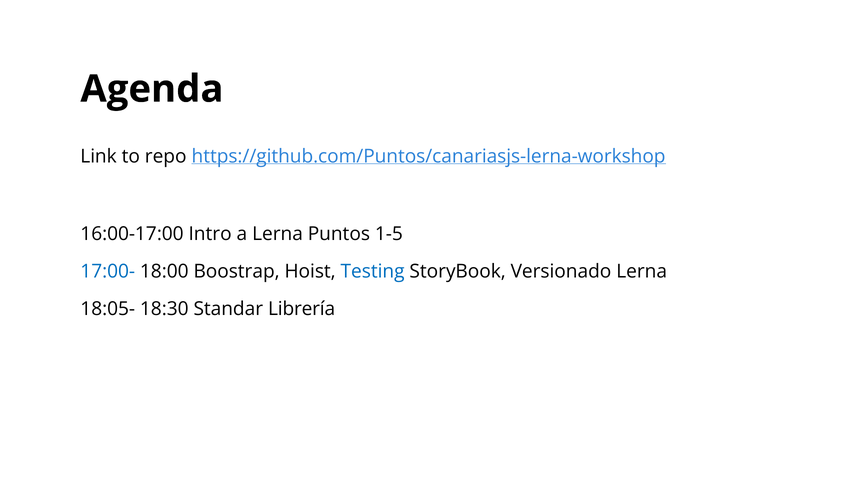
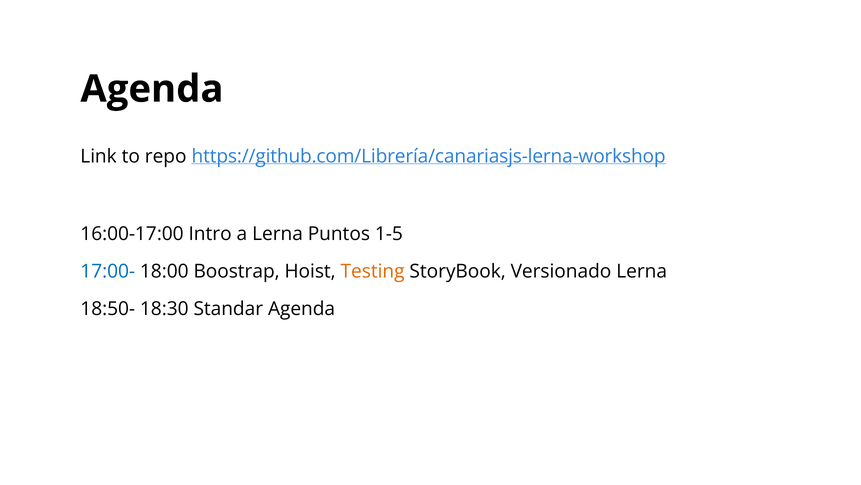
https://github.com/Puntos/canariasjs-lerna-workshop: https://github.com/Puntos/canariasjs-lerna-workshop -> https://github.com/Librería/canariasjs-lerna-workshop (429, 156)
Testing colour: blue -> orange (373, 271)
18:05-: 18:05- -> 18:50- (108, 308)
Standar Librería: Librería -> Agenda (302, 308)
